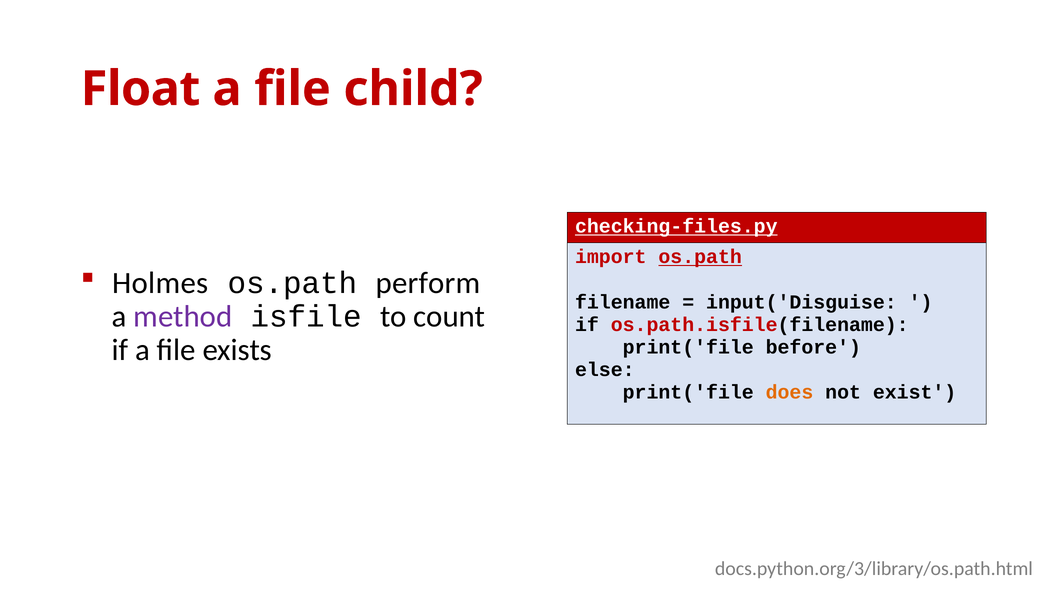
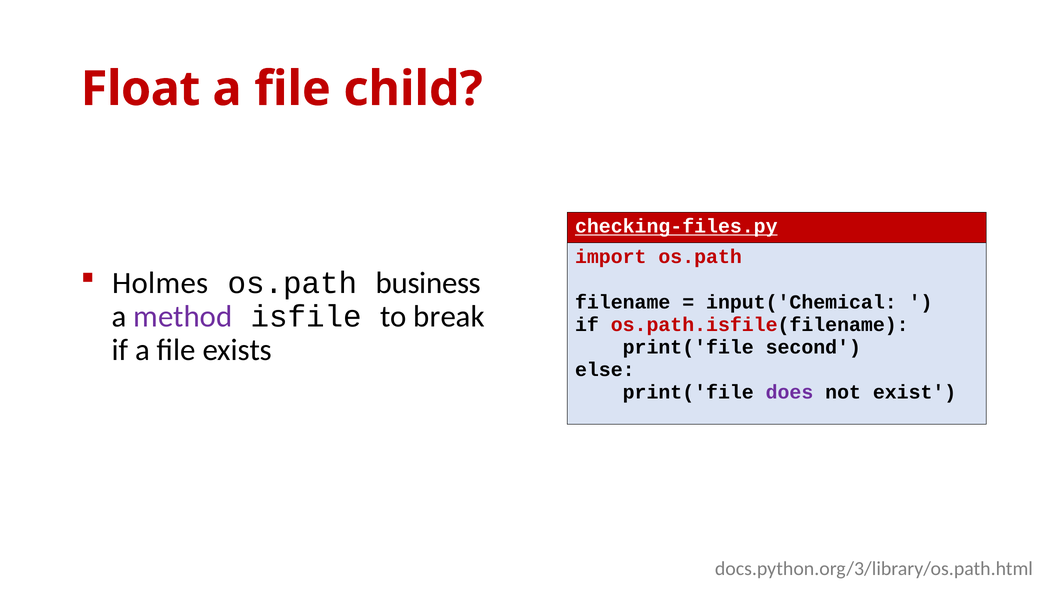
os.path underline: present -> none (700, 257)
perform: perform -> business (428, 283)
input('Disguise: input('Disguise -> input('Chemical (801, 302)
count: count -> break (449, 316)
before: before -> second (813, 347)
does colour: orange -> purple (789, 392)
